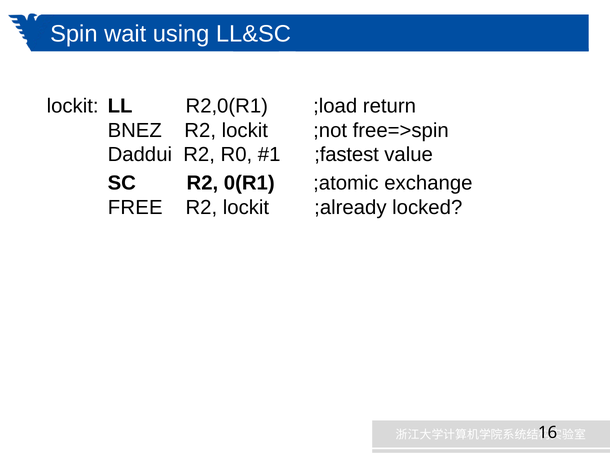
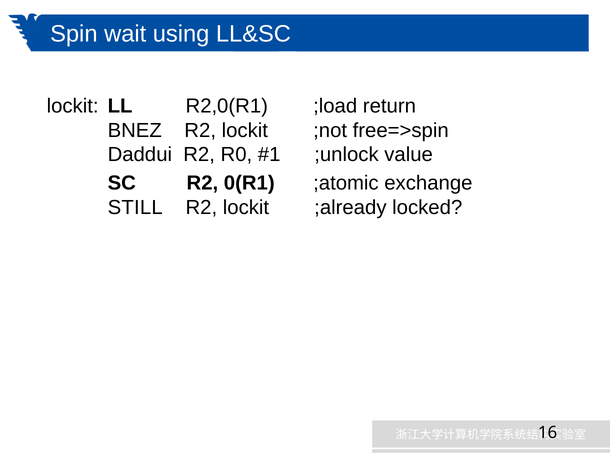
;fastest: ;fastest -> ;unlock (346, 155)
FREE: FREE -> STILL (135, 208)
